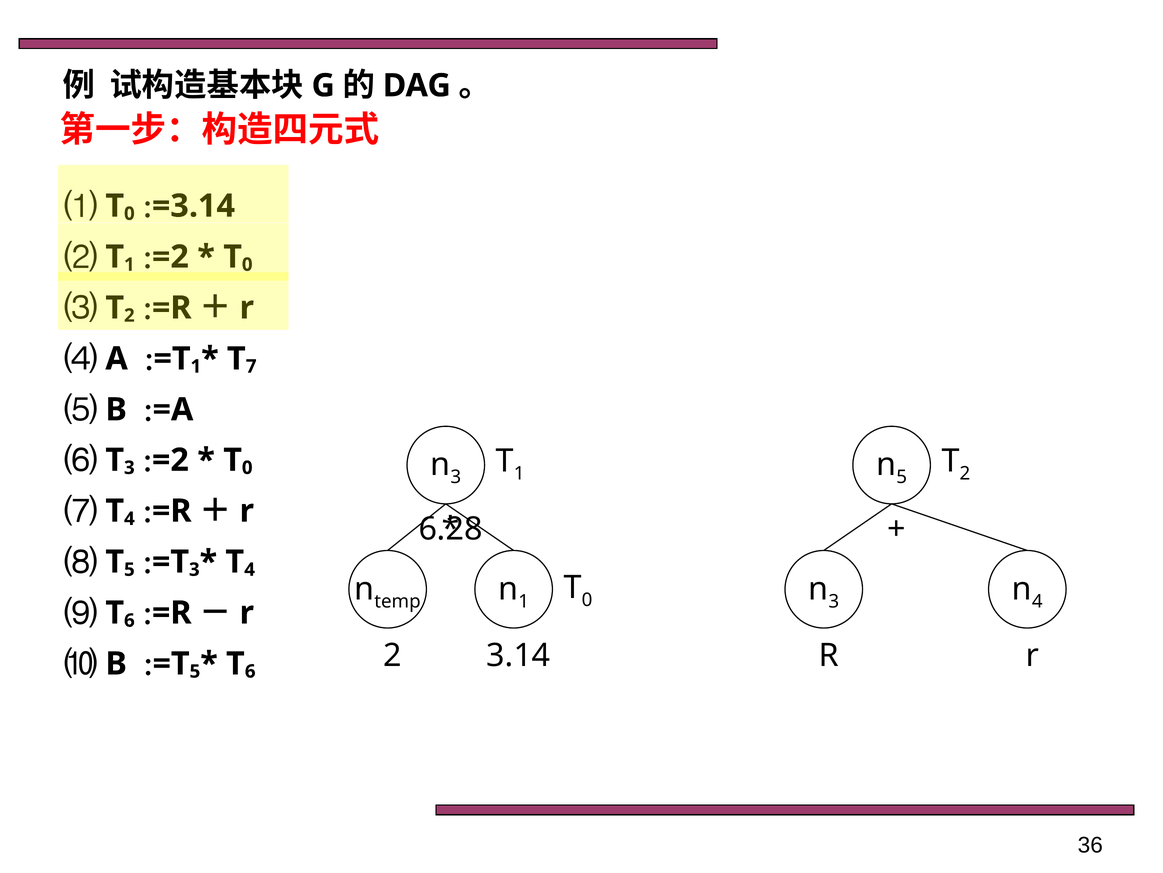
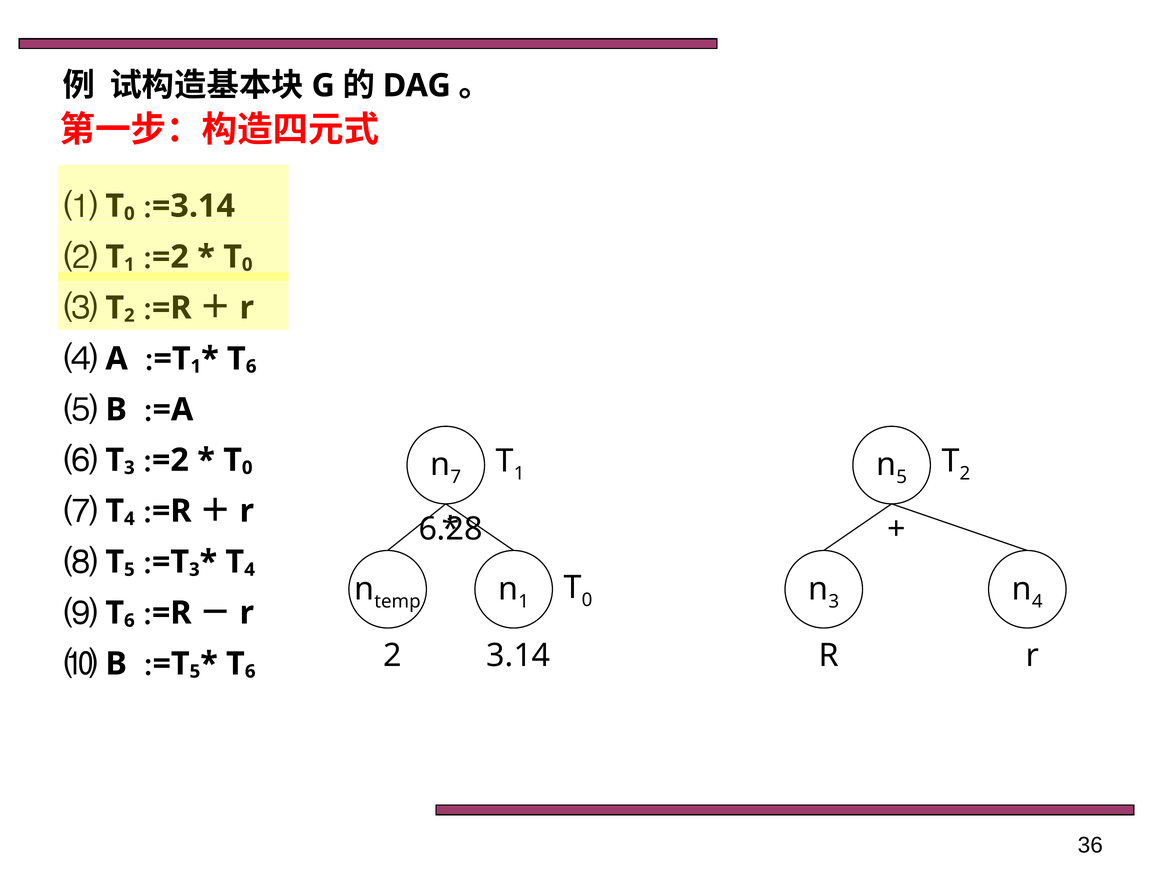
7: 7 -> 6 (251, 366)
3: 3 -> 7 (456, 477)
